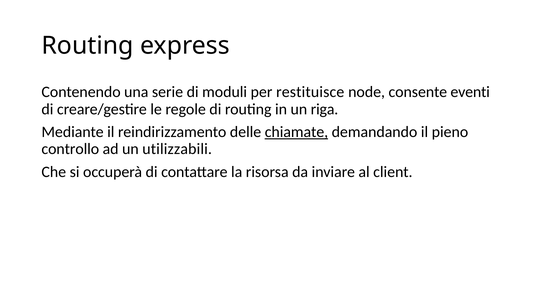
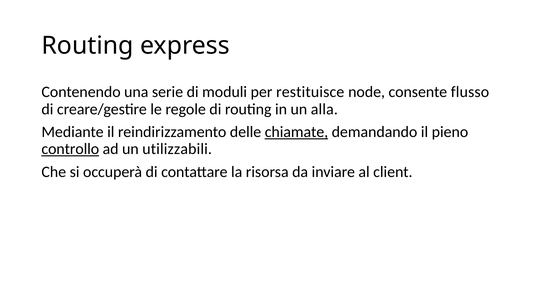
eventi: eventi -> flusso (470, 92)
riga: riga -> alla (324, 109)
controllo underline: none -> present (70, 149)
